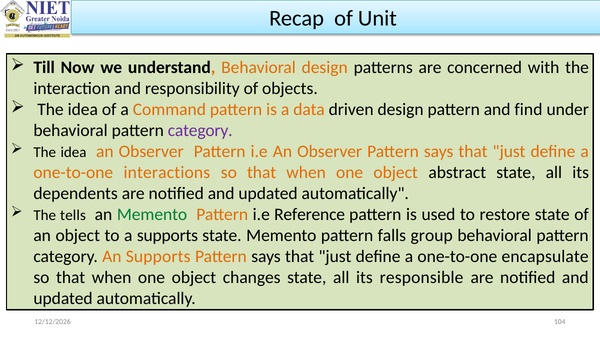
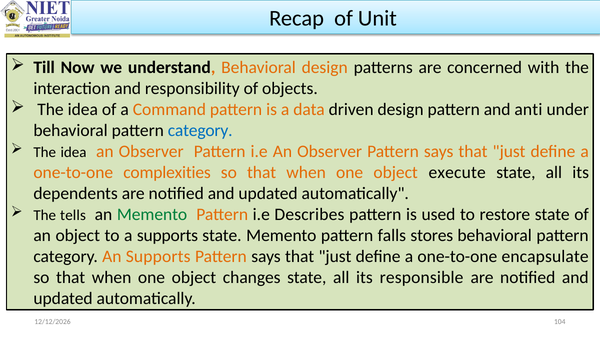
find: find -> anti (528, 110)
category colour: purple -> blue (200, 131)
interactions: interactions -> complexities (167, 173)
abstract: abstract -> execute (457, 173)
Reference: Reference -> Describes (309, 215)
group: group -> stores (432, 236)
